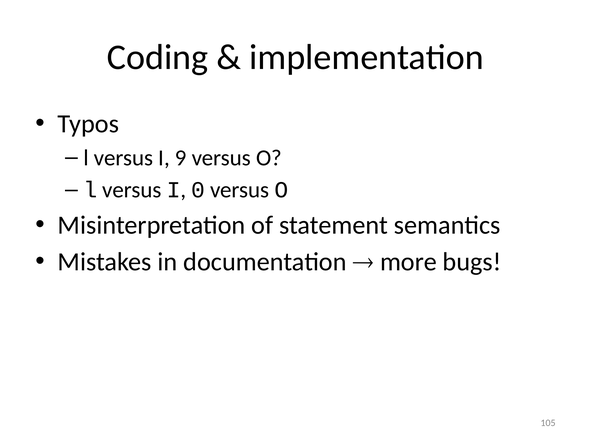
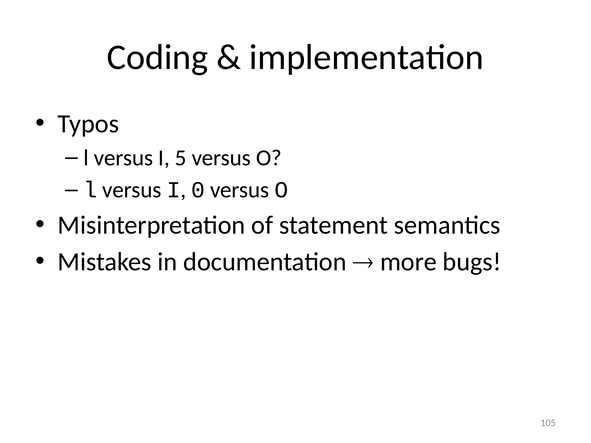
9: 9 -> 5 (181, 158)
